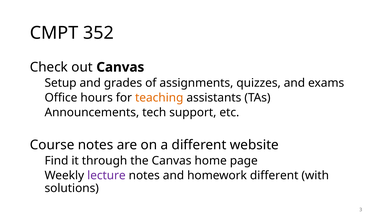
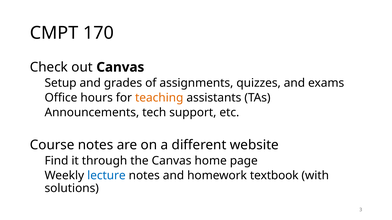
352: 352 -> 170 (98, 33)
lecture colour: purple -> blue (106, 176)
homework different: different -> textbook (274, 176)
